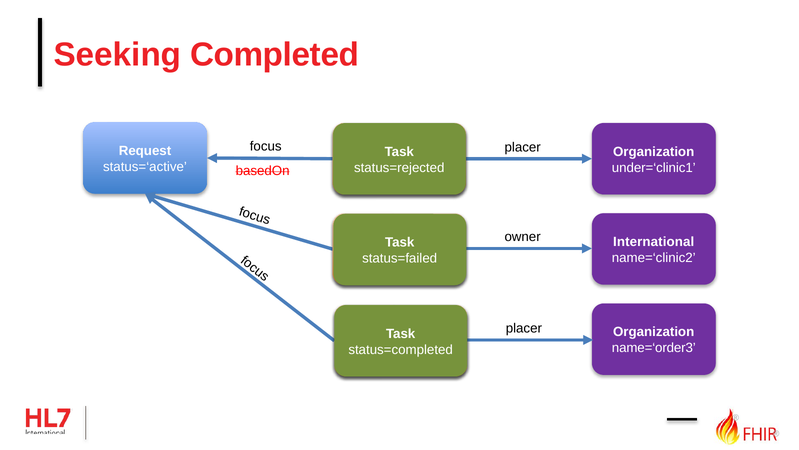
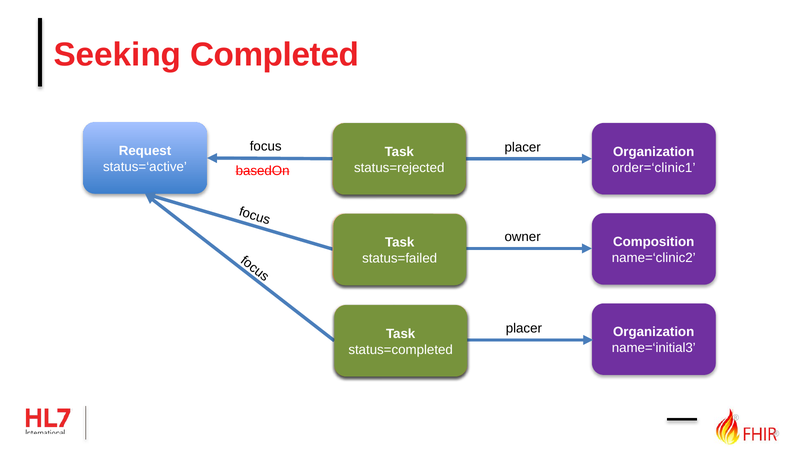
under=‘clinic1: under=‘clinic1 -> order=‘clinic1 (654, 167)
International: International -> Composition (654, 242)
name=‘order3: name=‘order3 -> name=‘initial3 (654, 348)
